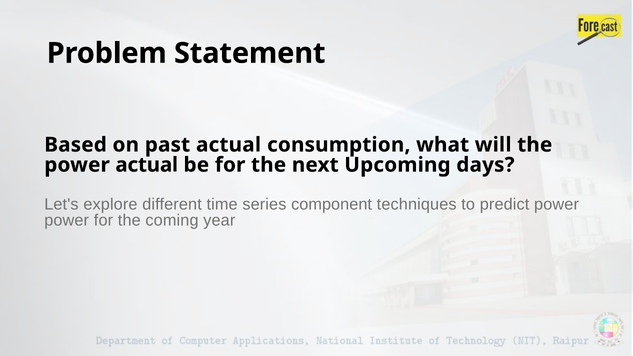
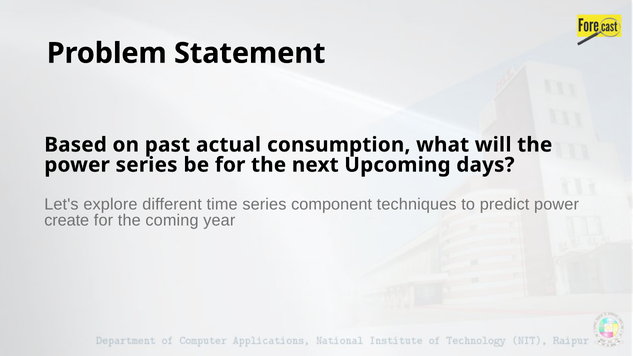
power actual: actual -> series (147, 165)
power: power -> create (67, 220)
